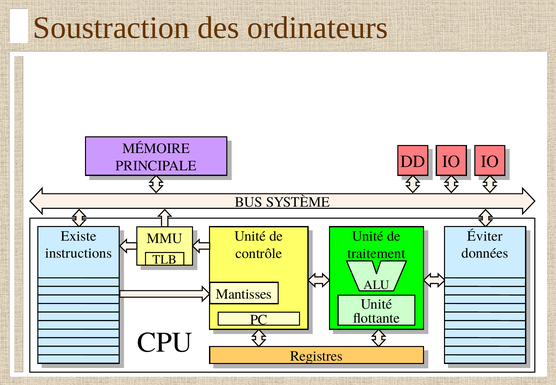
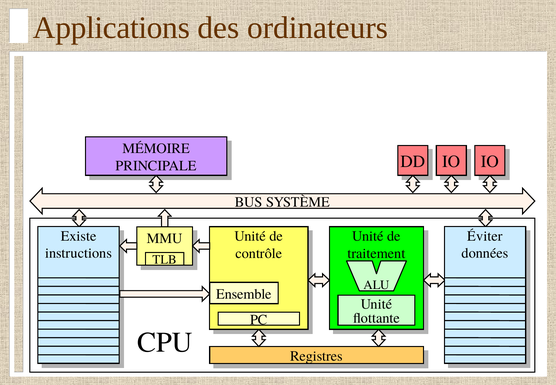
Soustraction: Soustraction -> Applications (111, 28)
Mantisses: Mantisses -> Ensemble (244, 294)
